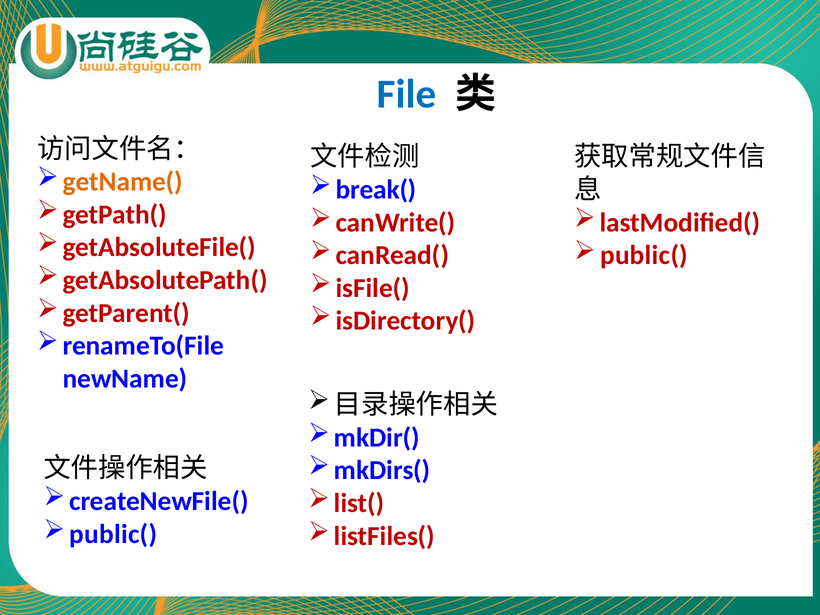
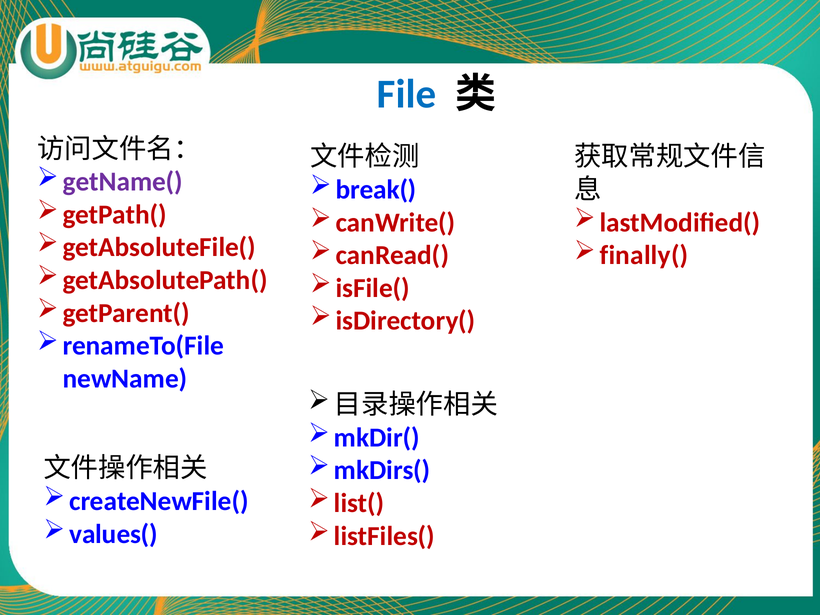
getName( colour: orange -> purple (123, 182)
public(: public( -> finally( (644, 255)
public(: public( -> values( (114, 534)
